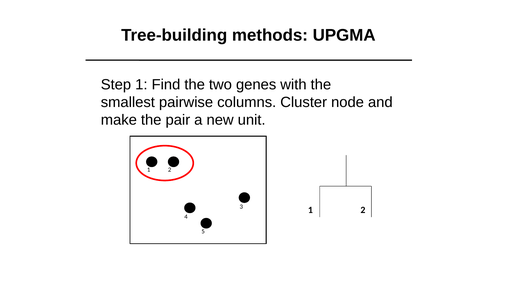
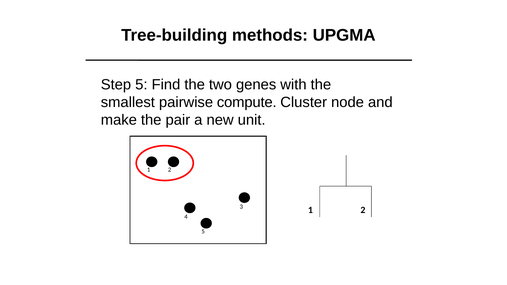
Step 1: 1 -> 5 (141, 85)
columns: columns -> compute (247, 102)
